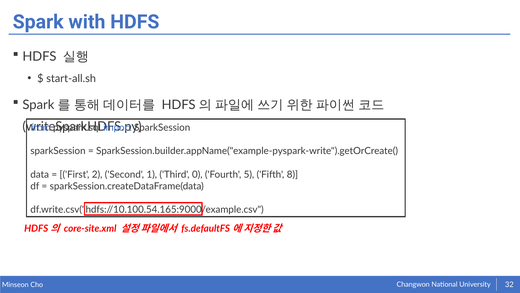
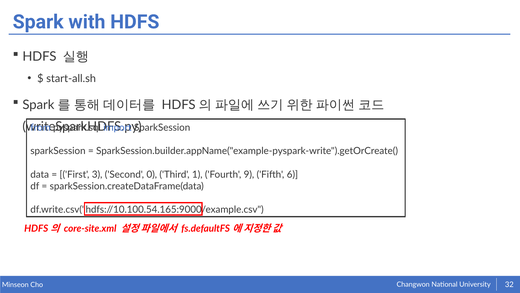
2: 2 -> 3 (97, 174)
1: 1 -> 0 (152, 174)
0: 0 -> 1 (197, 174)
5: 5 -> 9 (249, 174)
8: 8 -> 6 (292, 174)
